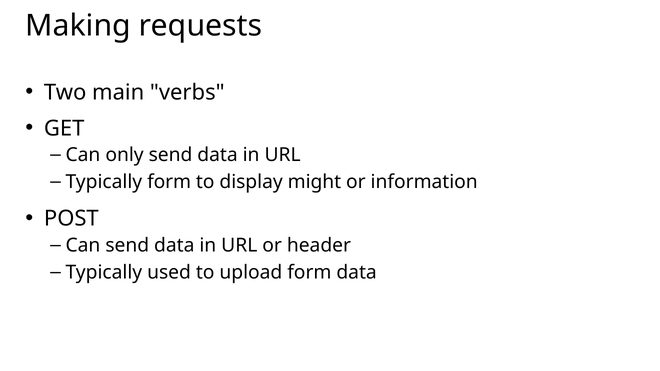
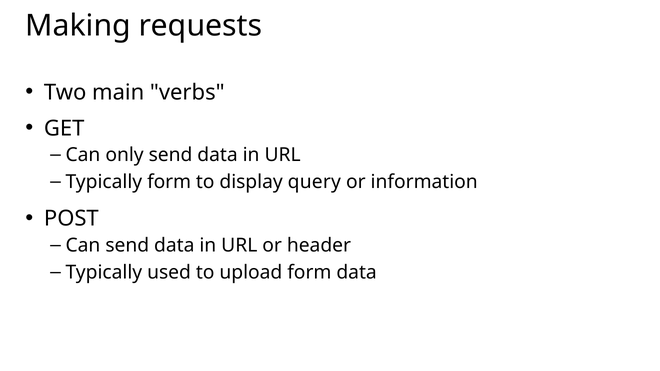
might: might -> query (314, 182)
